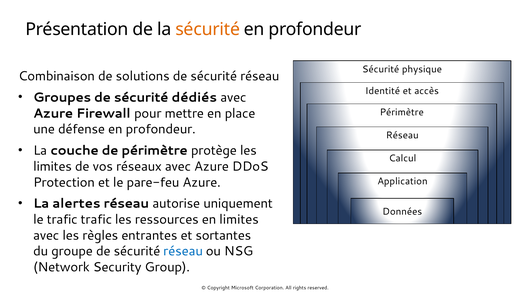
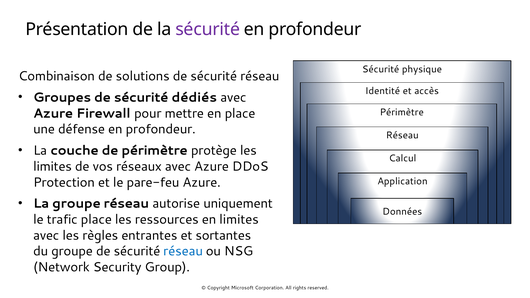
sécurité colour: orange -> purple (208, 29)
La alertes: alertes -> groupe (76, 204)
trafic trafic: trafic -> place (96, 220)
